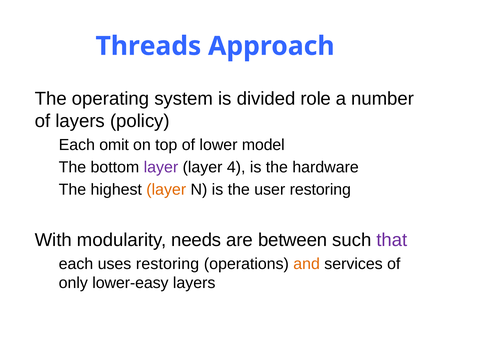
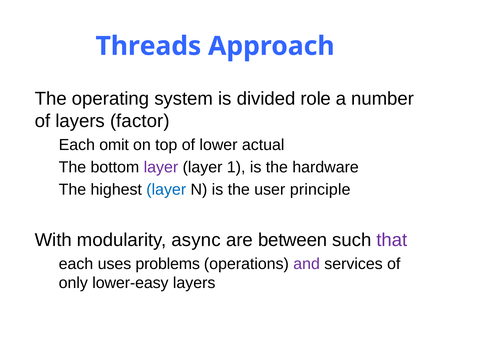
policy: policy -> factor (140, 121)
model: model -> actual (263, 145)
4: 4 -> 1 (236, 167)
layer colour: orange -> blue (166, 189)
user restoring: restoring -> principle (320, 189)
needs: needs -> async (196, 240)
uses restoring: restoring -> problems (168, 264)
and colour: orange -> purple (307, 264)
